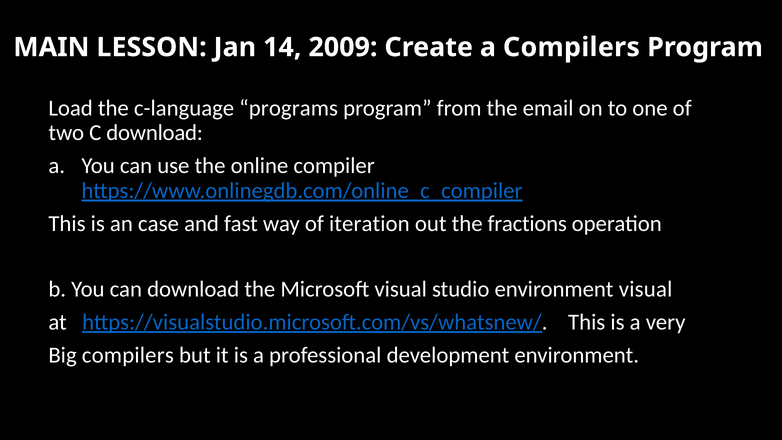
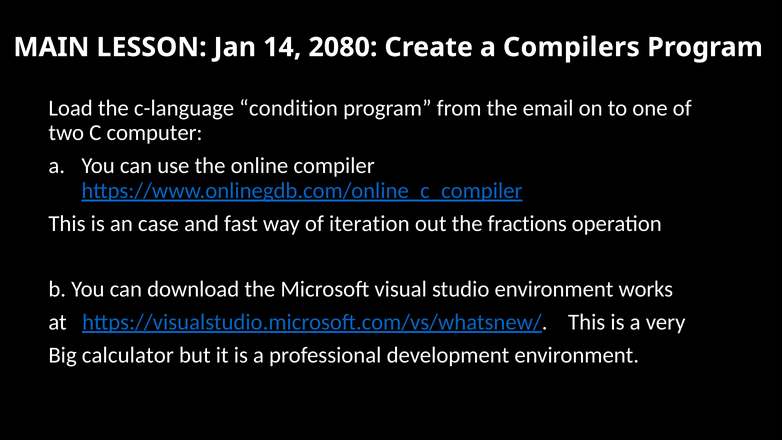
2009: 2009 -> 2080 (343, 47)
programs: programs -> condition (289, 108)
C download: download -> computer (155, 133)
environment visual: visual -> works (646, 289)
Big compilers: compilers -> calculator (128, 355)
